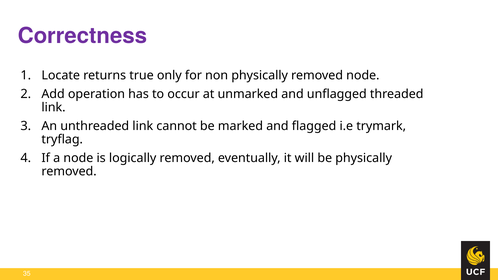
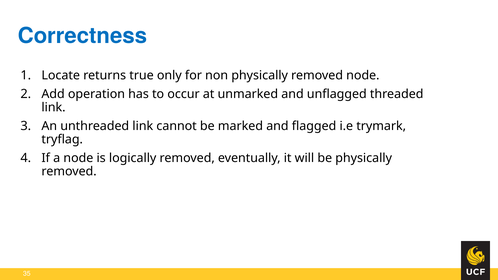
Correctness colour: purple -> blue (82, 36)
